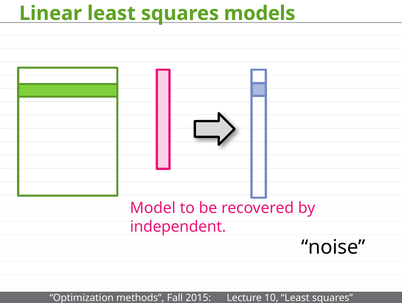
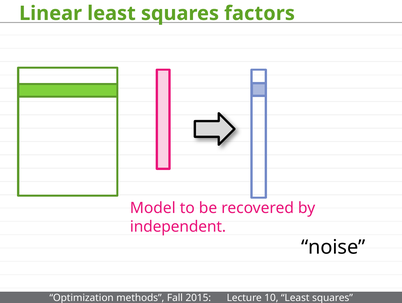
models: models -> factors (260, 13)
